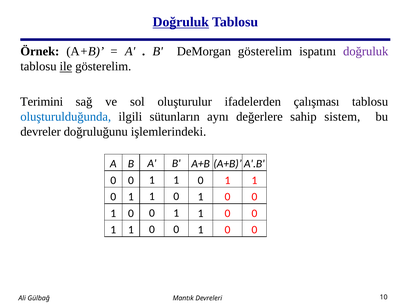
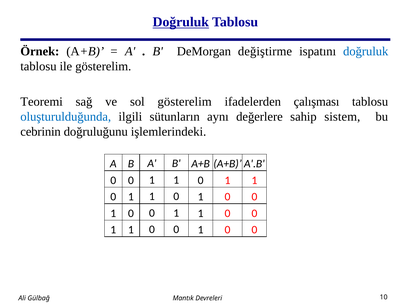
DeMorgan gösterelim: gösterelim -> değiştirme (265, 52)
doğruluk colour: purple -> blue (366, 52)
ile underline: present -> none (66, 67)
Terimini: Terimini -> Teoremi (42, 102)
sol oluşturulur: oluşturulur -> gösterelim (185, 102)
devreler: devreler -> cebrinin (41, 132)
